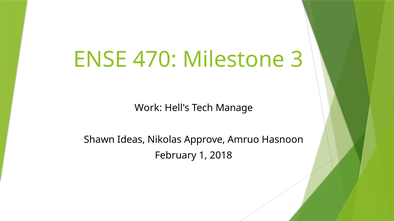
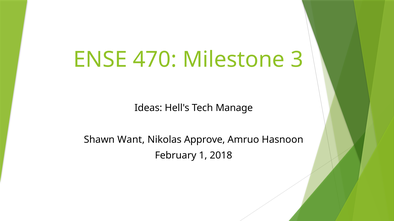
Work: Work -> Ideas (148, 108)
Ideas: Ideas -> Want (131, 140)
